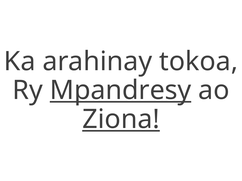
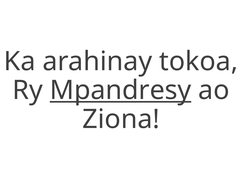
Ziona underline: present -> none (121, 120)
